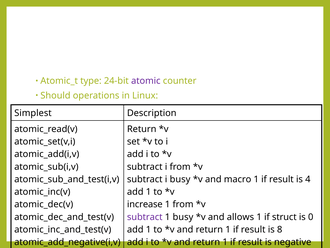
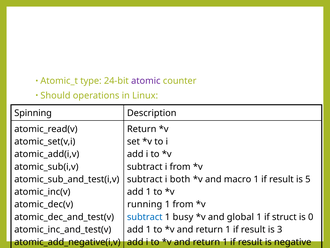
Simplest: Simplest -> Spinning (33, 113)
i busy: busy -> both (180, 179)
4: 4 -> 5 (308, 179)
increase: increase -> running (145, 204)
subtract colour: purple -> blue (145, 217)
allows: allows -> global (240, 217)
8: 8 -> 3 (280, 229)
